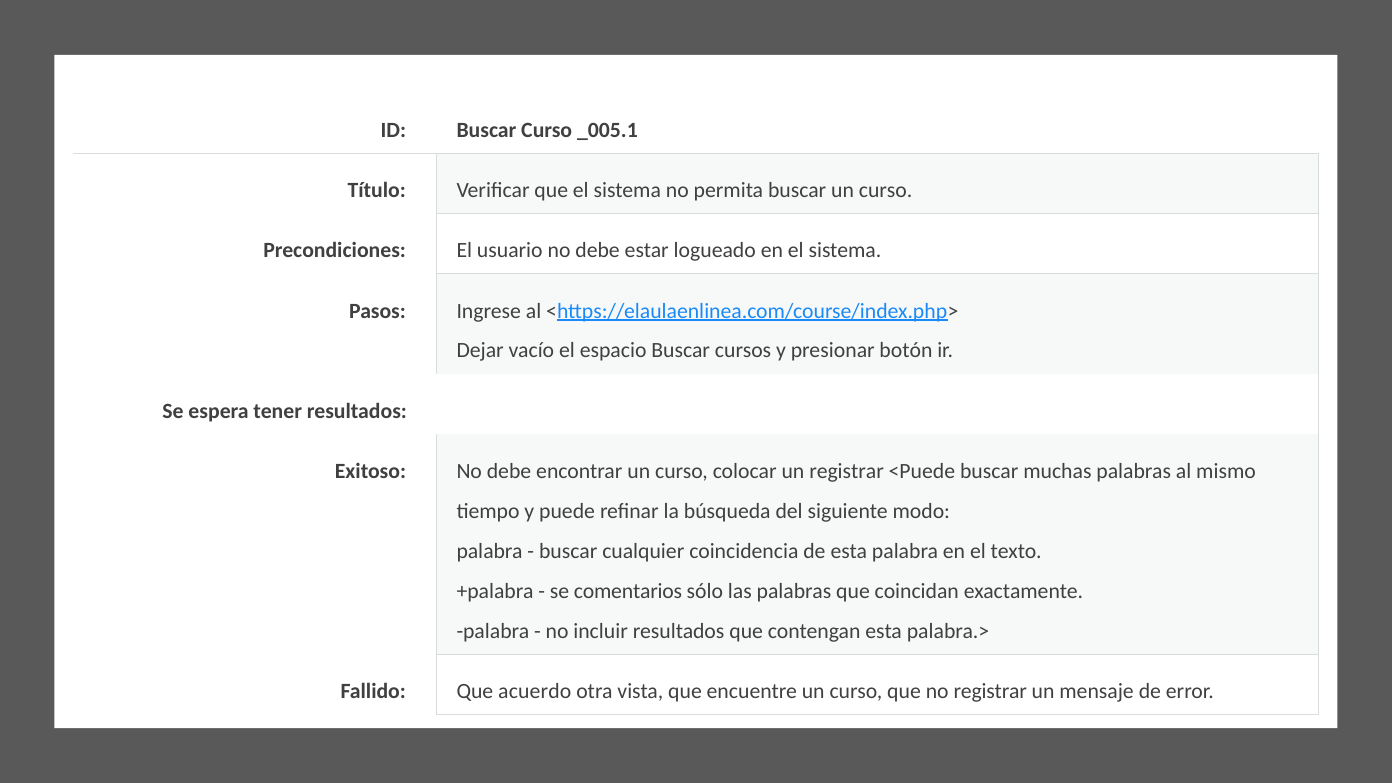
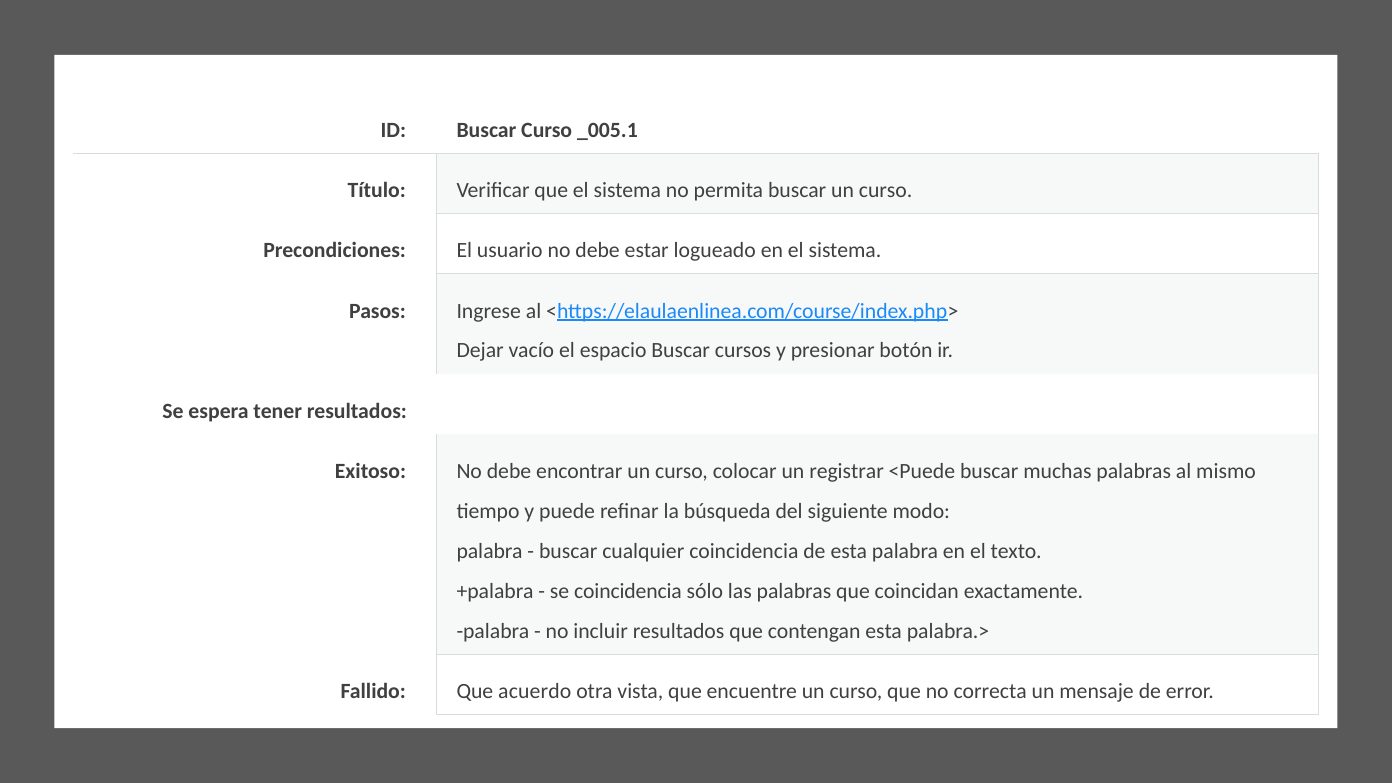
se comentarios: comentarios -> coincidencia (628, 591)
no registrar: registrar -> correcta (990, 691)
